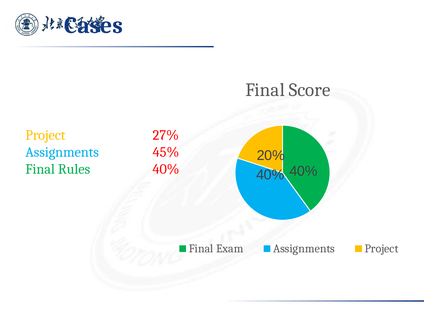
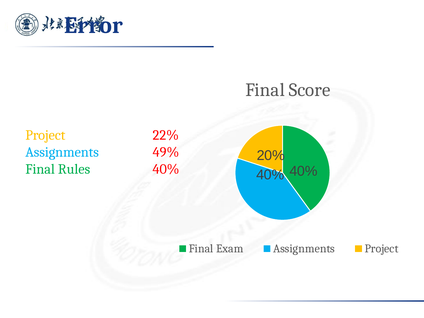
Cases: Cases -> Error (94, 25)
27%: 27% -> 22% (166, 135)
45%: 45% -> 49% (166, 152)
